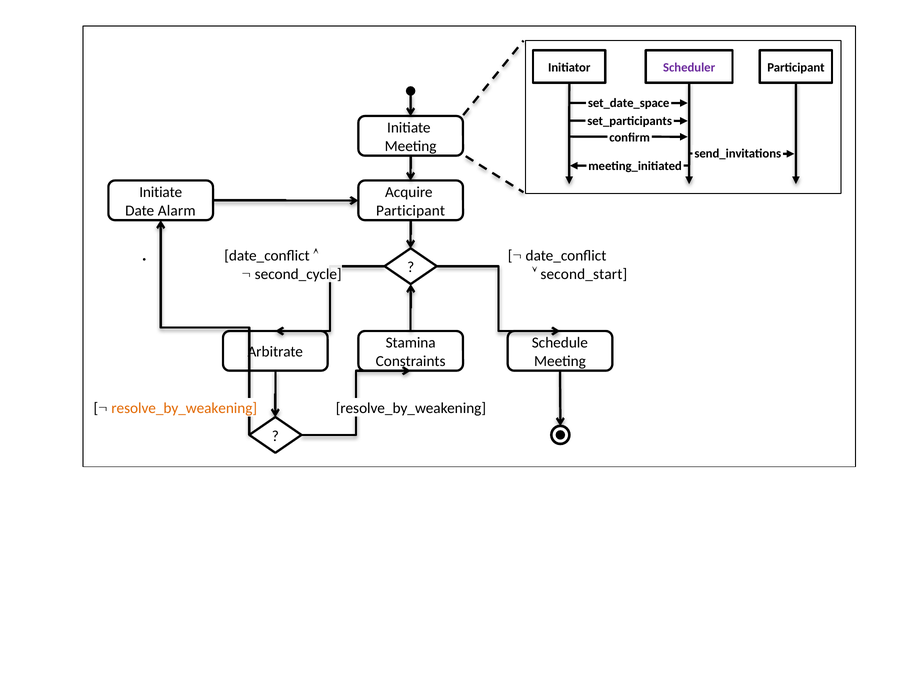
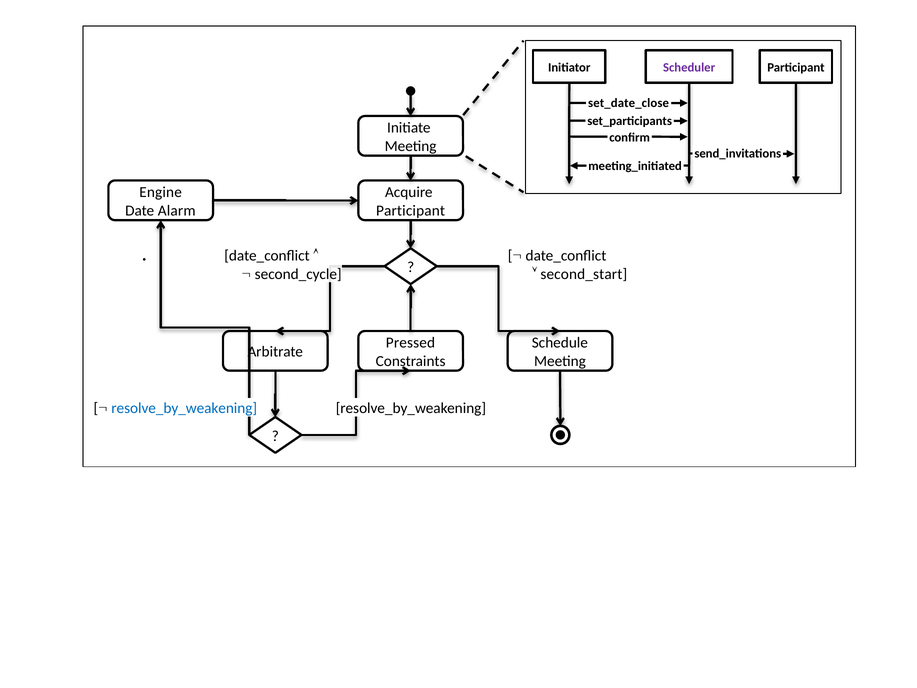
set_date_space: set_date_space -> set_date_close (629, 103)
Initiate: Initiate -> Engine (161, 192)
Stamina: Stamina -> Pressed (410, 343)
resolve_by_weakening colour: orange -> blue (184, 408)
